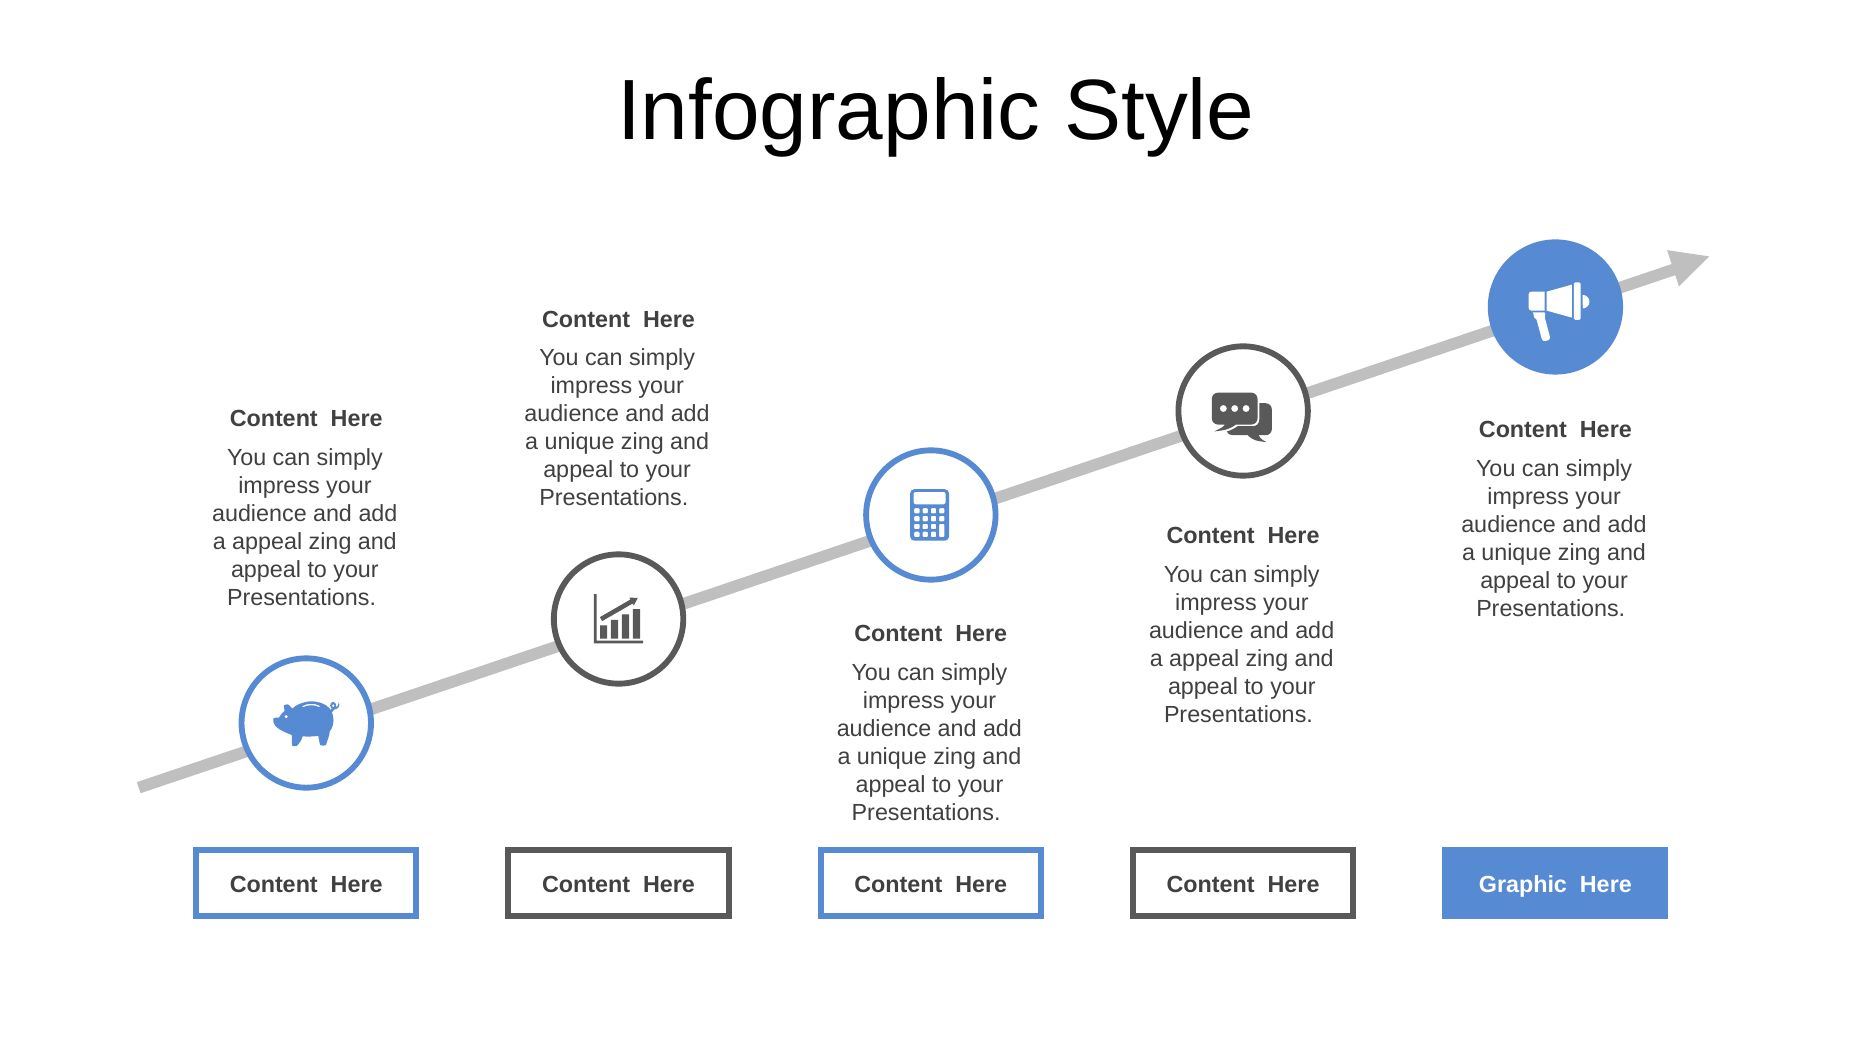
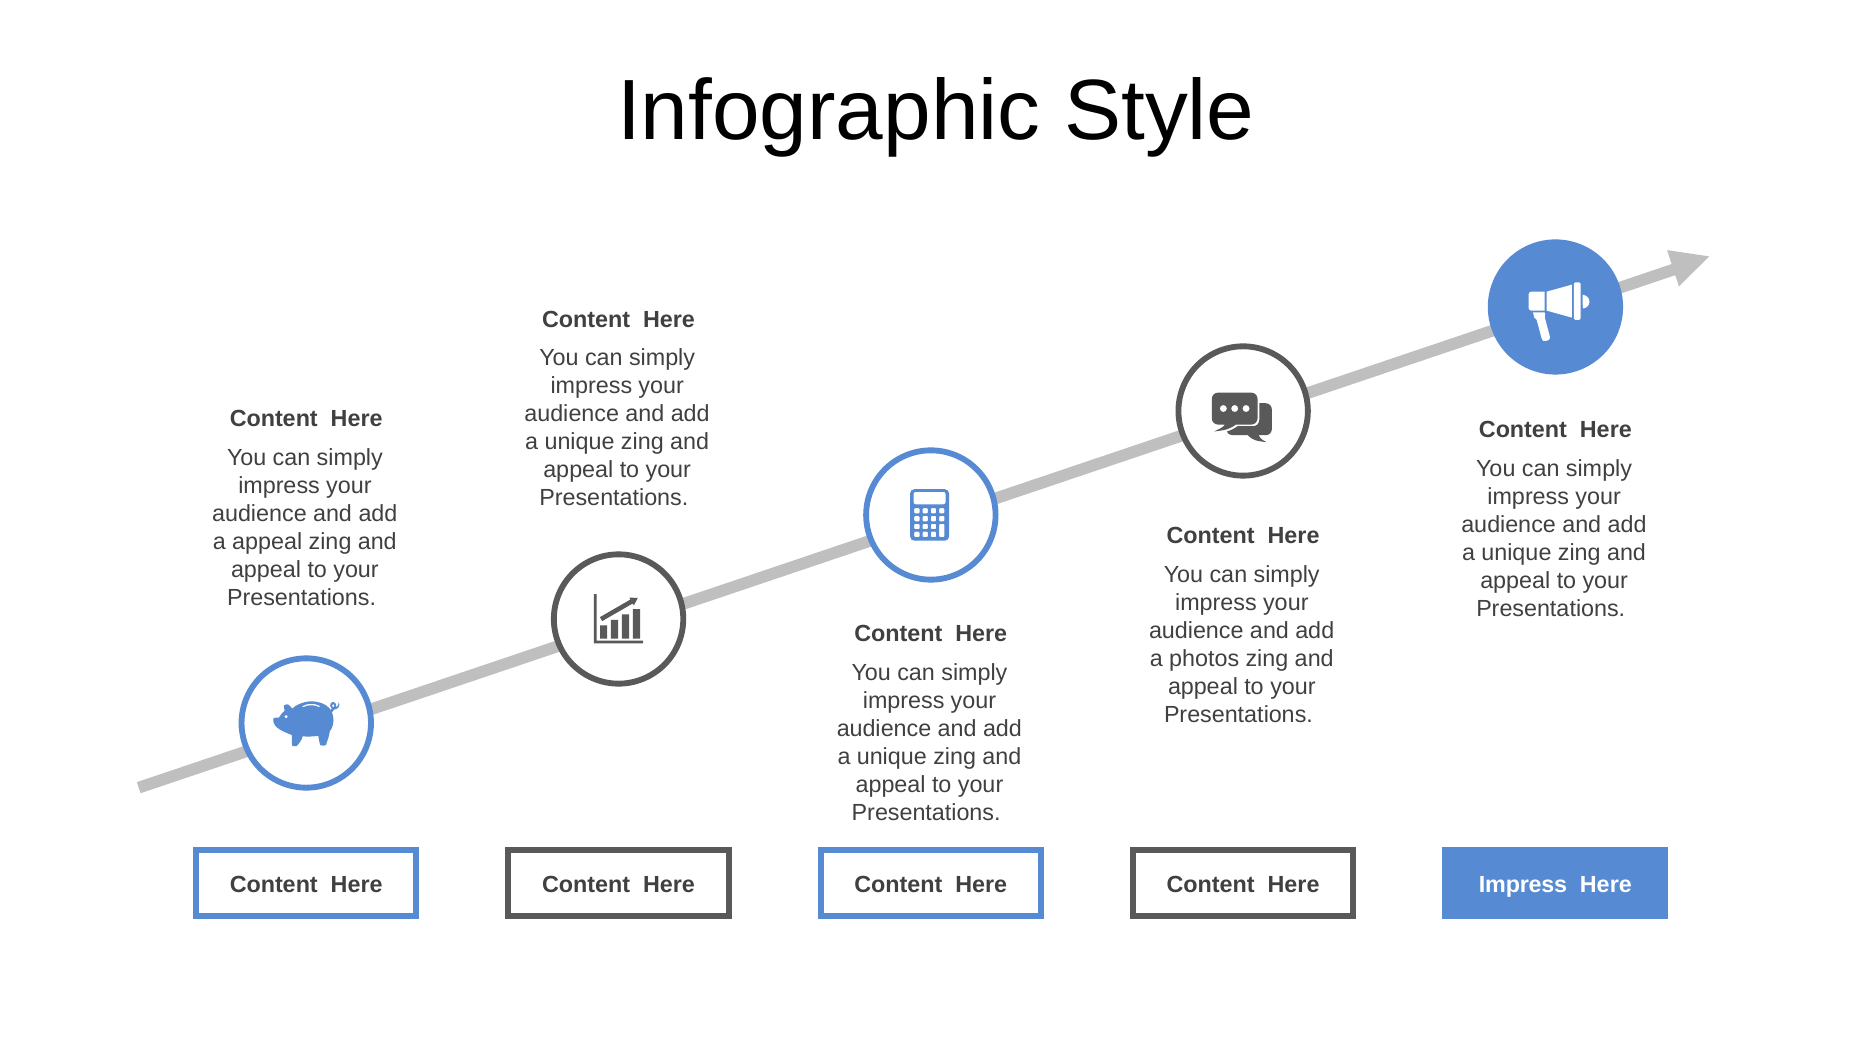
appeal: appeal -> photos (1204, 659)
Graphic: Graphic -> Impress (1523, 885)
